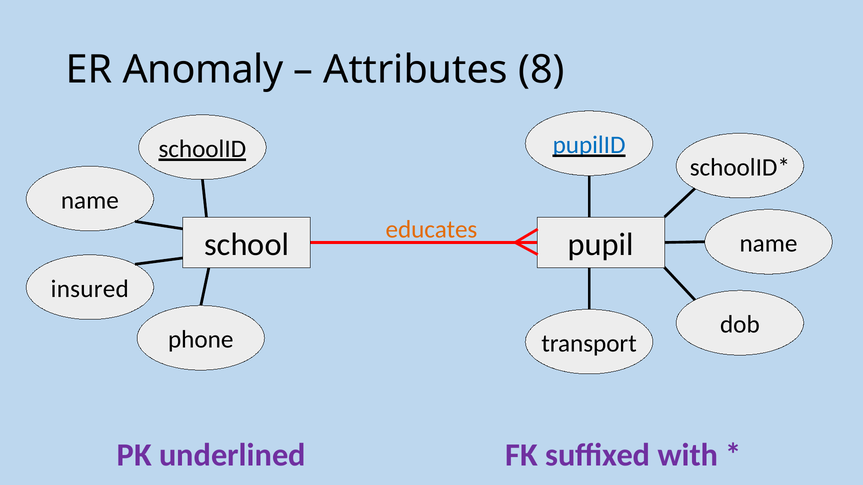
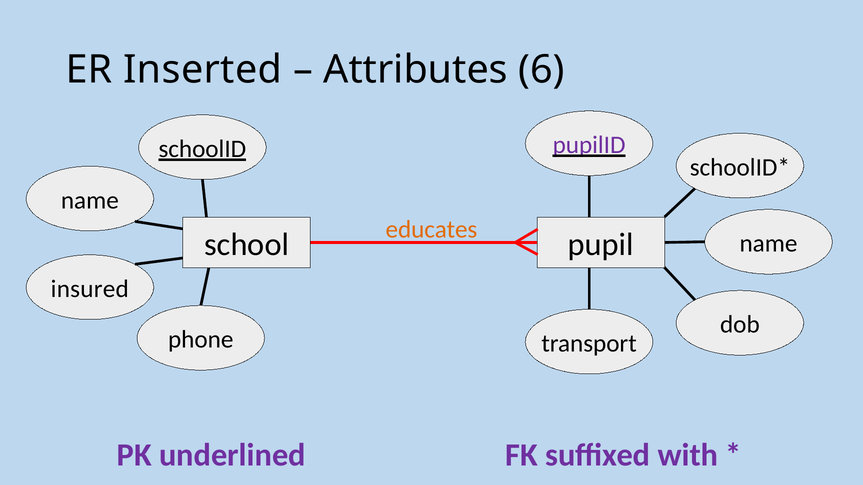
Anomaly: Anomaly -> Inserted (203, 70)
8: 8 -> 6 (541, 70)
pupilID colour: blue -> purple (589, 145)
